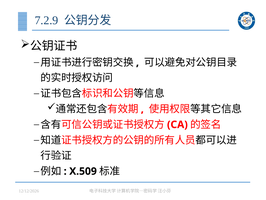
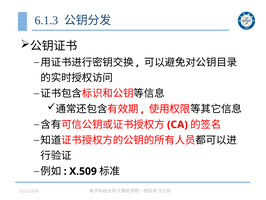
7.2.9: 7.2.9 -> 6.1.3 (46, 20)
